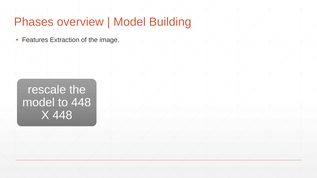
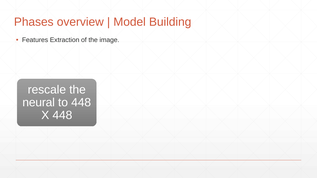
model: model -> neural (39, 103)
